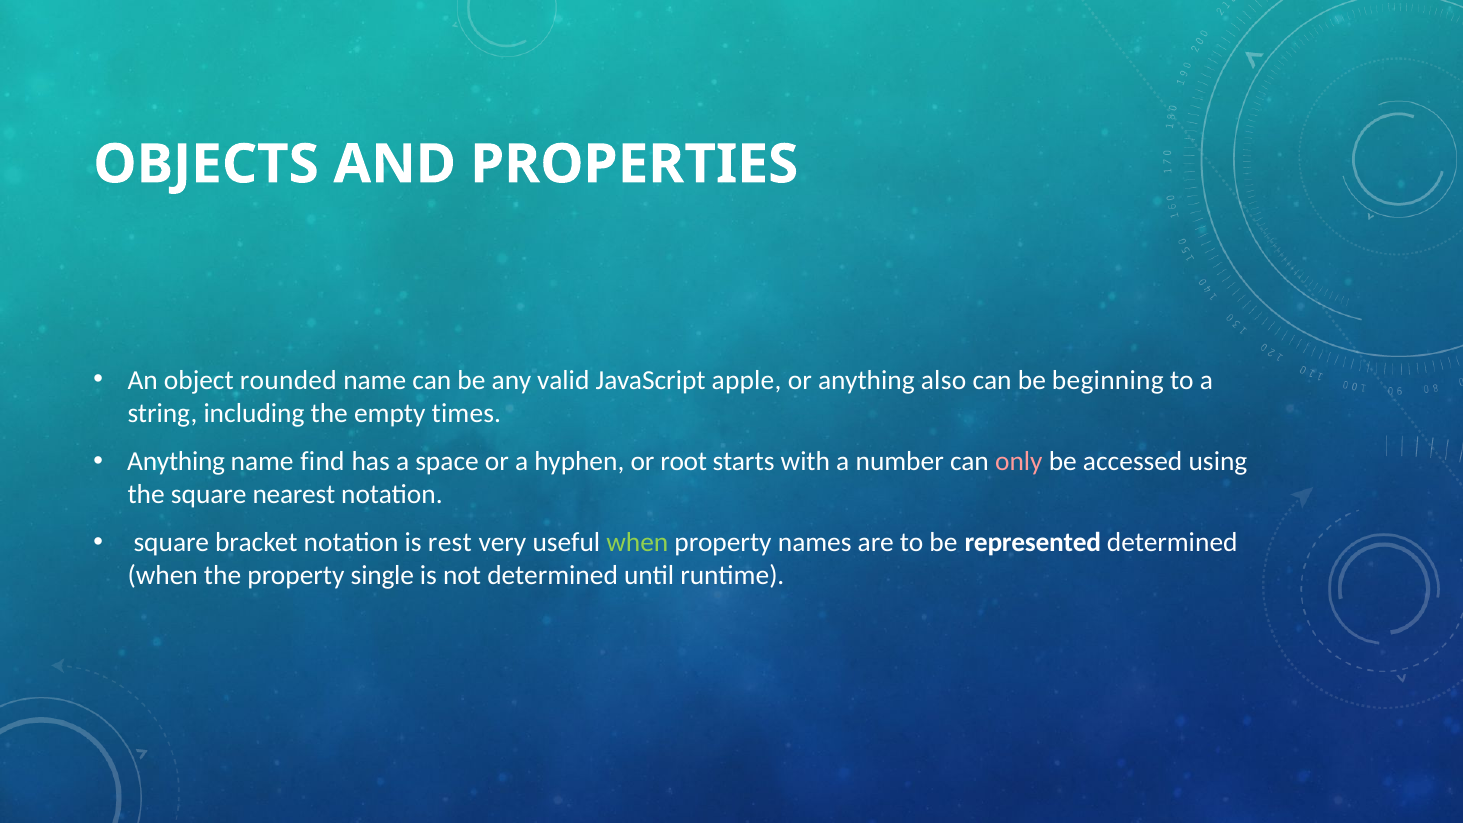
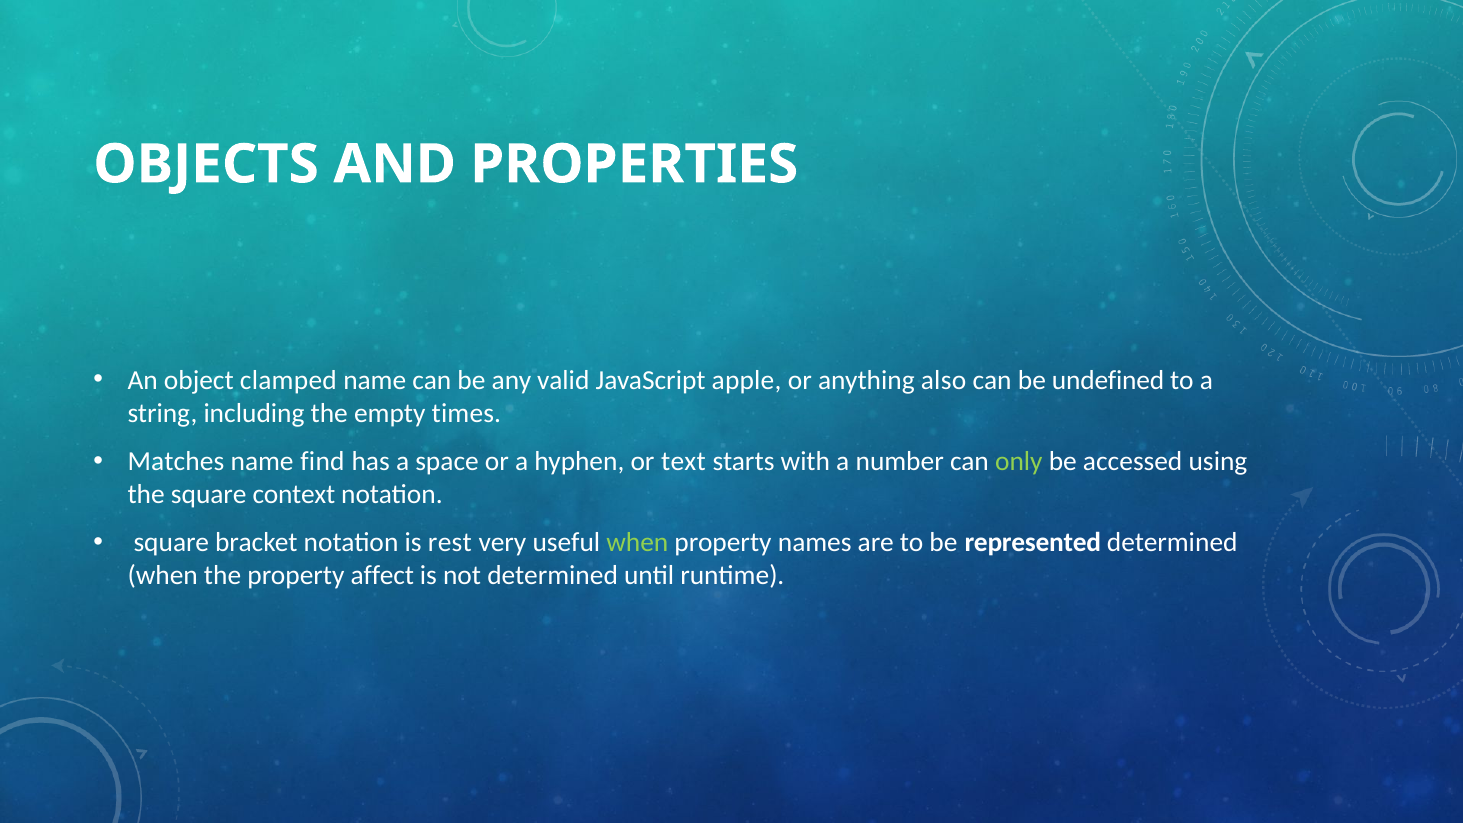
rounded: rounded -> clamped (288, 380)
beginning: beginning -> undefined (1108, 380)
Anything: Anything -> Matches (176, 461)
root: root -> text (683, 461)
only colour: pink -> light green (1019, 461)
nearest: nearest -> context (294, 494)
single: single -> affect (382, 575)
